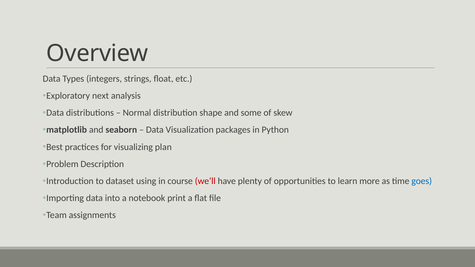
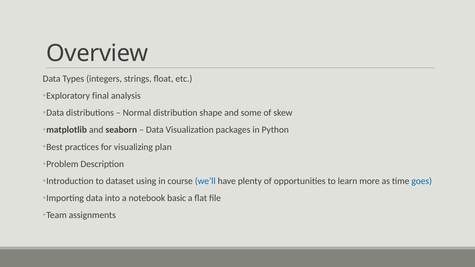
next: next -> final (100, 96)
we’ll colour: red -> blue (205, 181)
print: print -> basic (177, 198)
